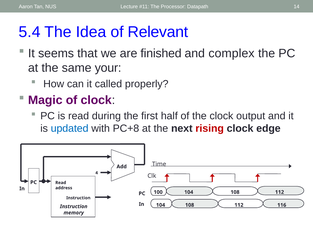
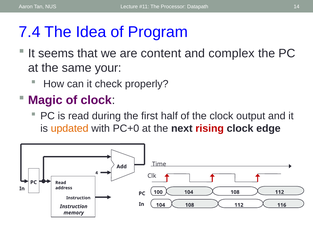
5.4: 5.4 -> 7.4 (30, 32)
Relevant: Relevant -> Program (158, 32)
finished: finished -> content (161, 53)
called: called -> check (108, 84)
updated colour: blue -> orange (70, 129)
PC+8: PC+8 -> PC+0 (126, 129)
